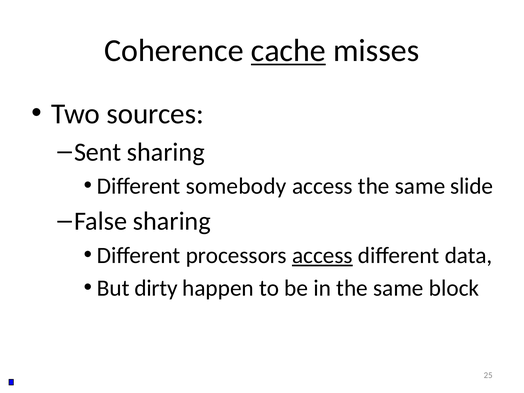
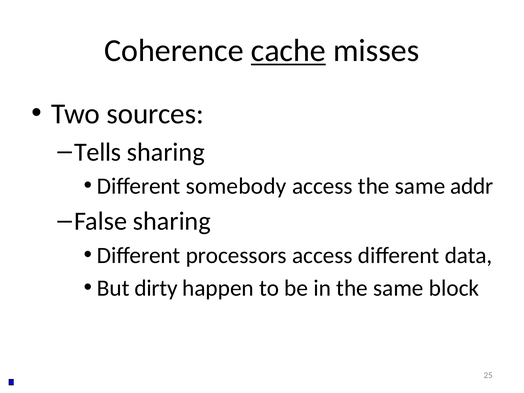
Sent: Sent -> Tells (98, 152)
slide: slide -> addr (472, 186)
access underline: present -> none (322, 255)
